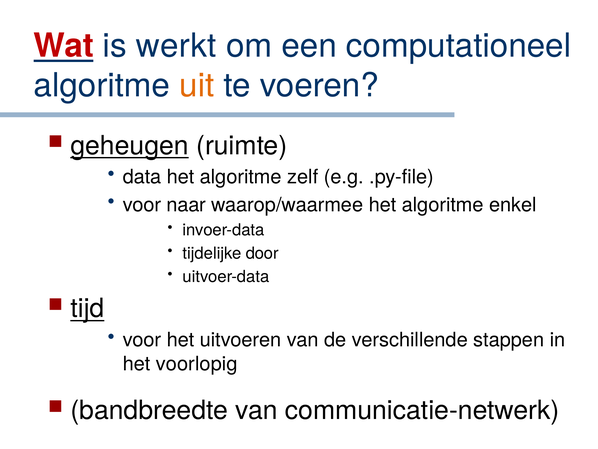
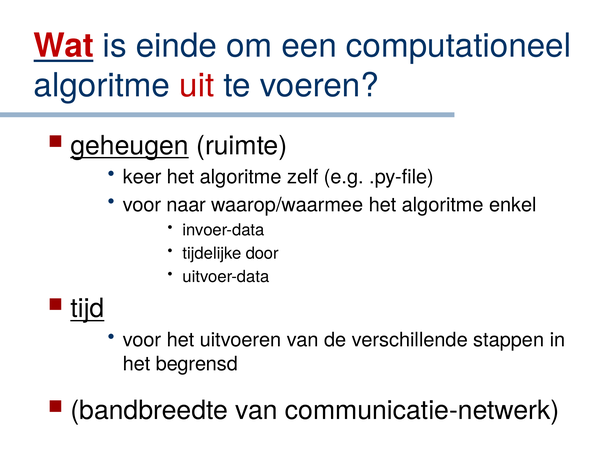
werkt: werkt -> einde (176, 46)
uit colour: orange -> red (197, 86)
data: data -> keer (142, 177)
voorlopig: voorlopig -> begrensd (197, 364)
